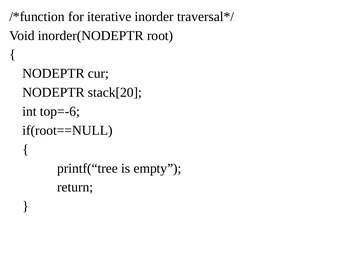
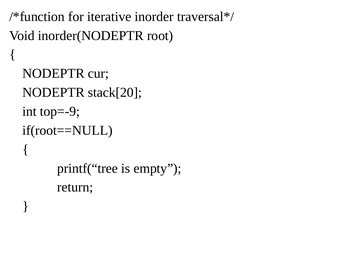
top=-6: top=-6 -> top=-9 (60, 111)
